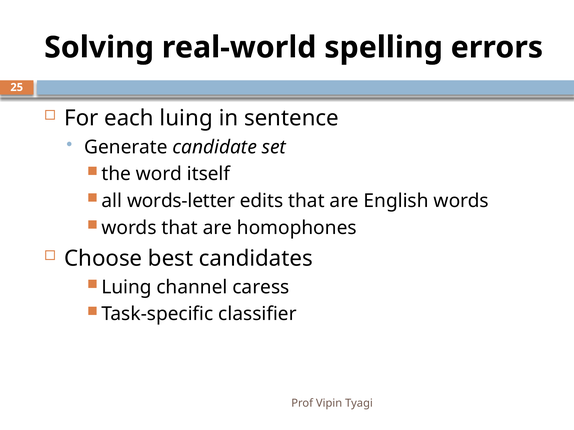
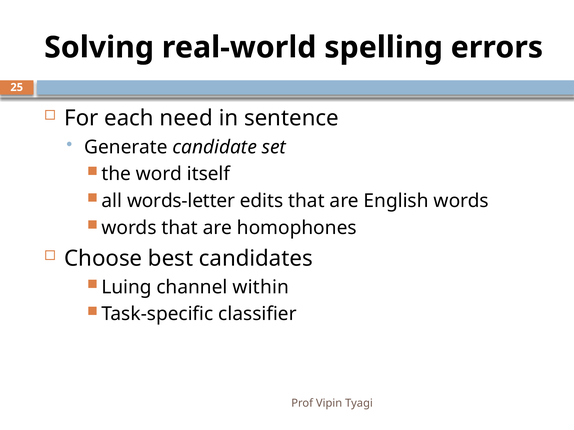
each luing: luing -> need (186, 118)
caress: caress -> within (261, 287)
